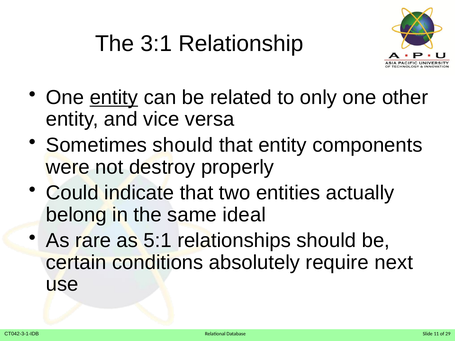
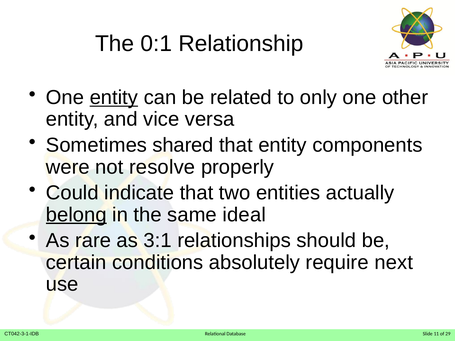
3:1: 3:1 -> 0:1 (156, 44)
Sometimes should: should -> shared (183, 145)
destroy: destroy -> resolve (162, 167)
belong underline: none -> present (76, 215)
5:1: 5:1 -> 3:1 (158, 241)
